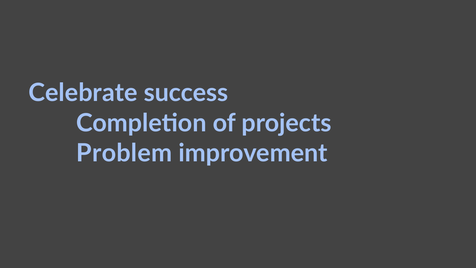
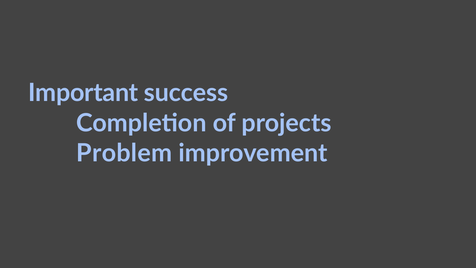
Celebrate: Celebrate -> Important (83, 93)
